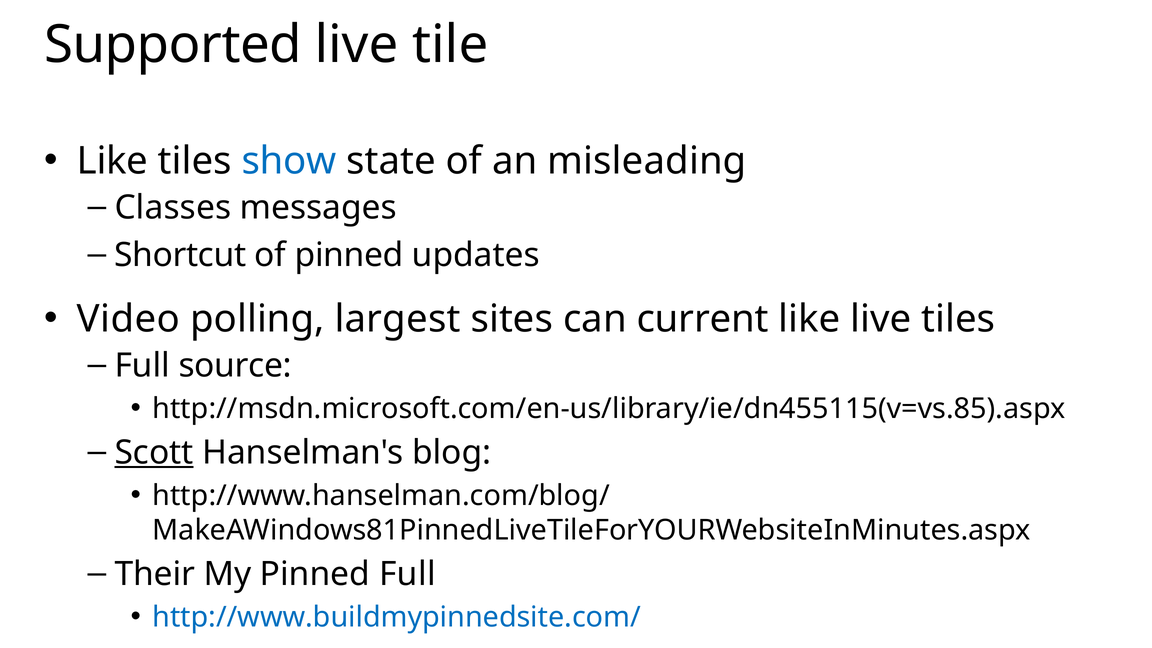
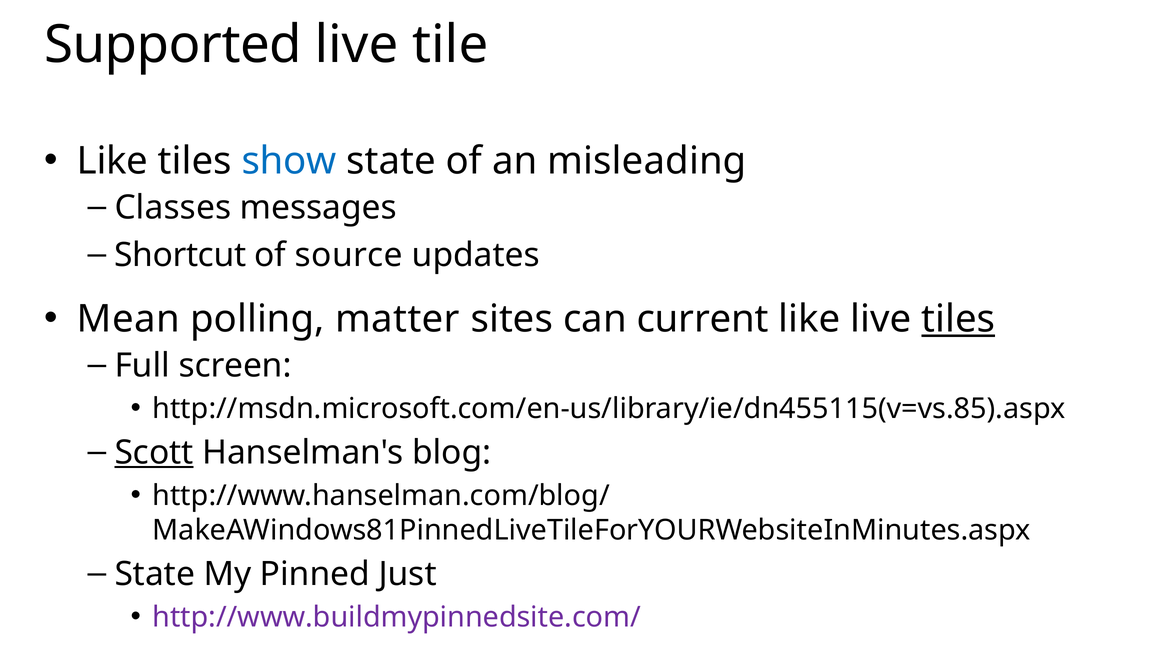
of pinned: pinned -> source (349, 255)
Video: Video -> Mean (128, 319)
largest: largest -> matter (397, 319)
tiles underline: none -> present (958, 319)
source: source -> screen (235, 366)
Their: Their -> State (155, 574)
Pinned Full: Full -> Just (408, 574)
http://www.buildmypinnedsite.com/ colour: blue -> purple (397, 617)
